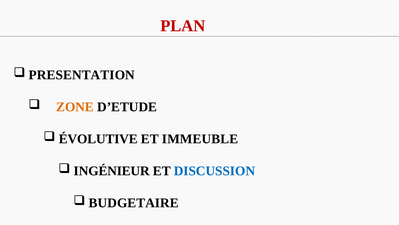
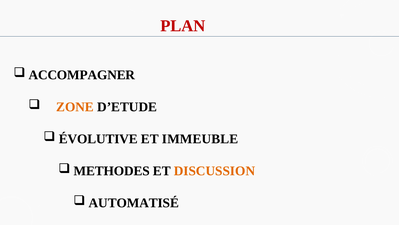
PRESENTATION: PRESENTATION -> ACCOMPAGNER (82, 75)
INGÉNIEUR: INGÉNIEUR -> METHODES (112, 170)
DISCUSSION colour: blue -> orange (214, 170)
BUDGETAIRE: BUDGETAIRE -> AUTOMATISÉ (134, 202)
